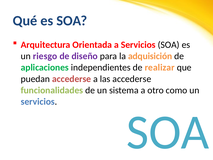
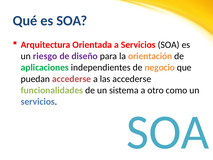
adquisición: adquisición -> orientación (150, 56)
realizar: realizar -> negocio (160, 67)
